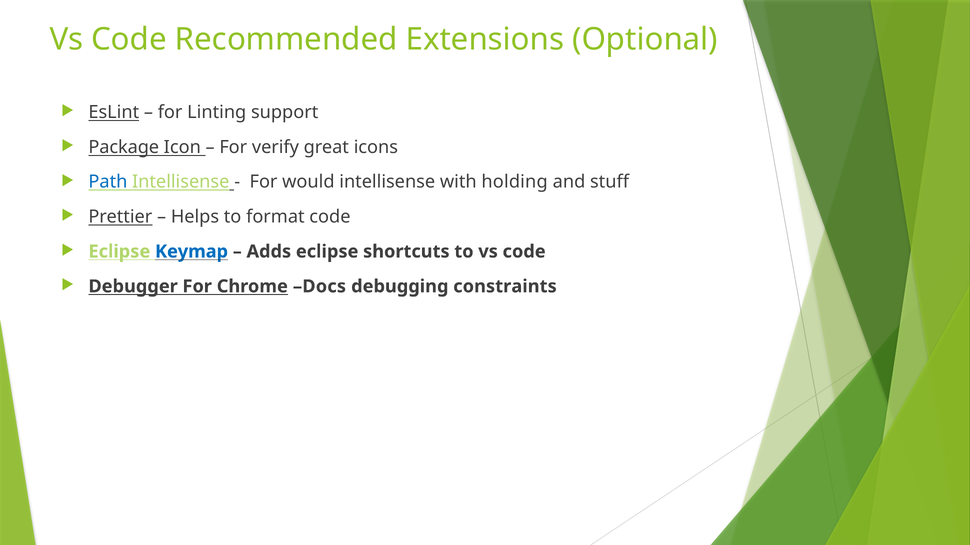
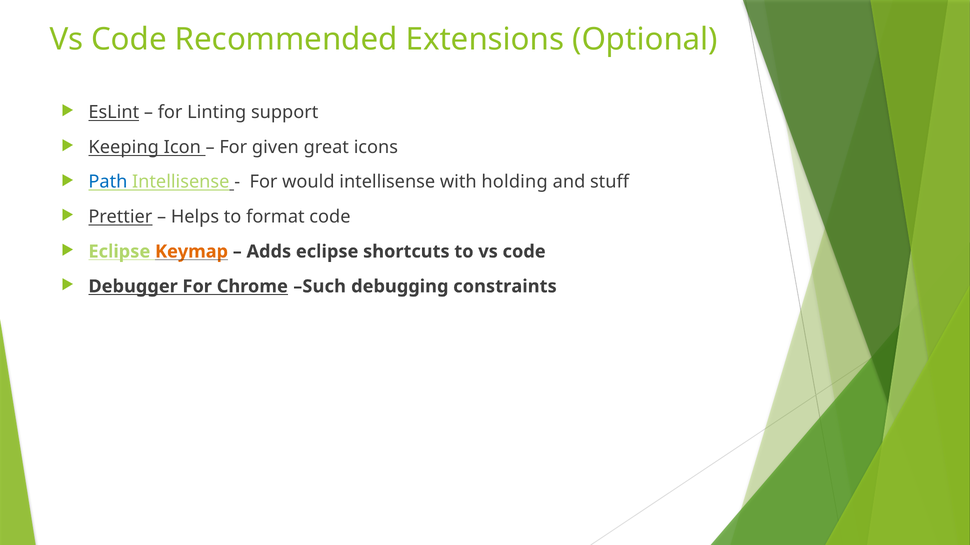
Package: Package -> Keeping (124, 147)
verify: verify -> given (275, 147)
Keymap colour: blue -> orange (192, 252)
Docs: Docs -> Such (320, 287)
